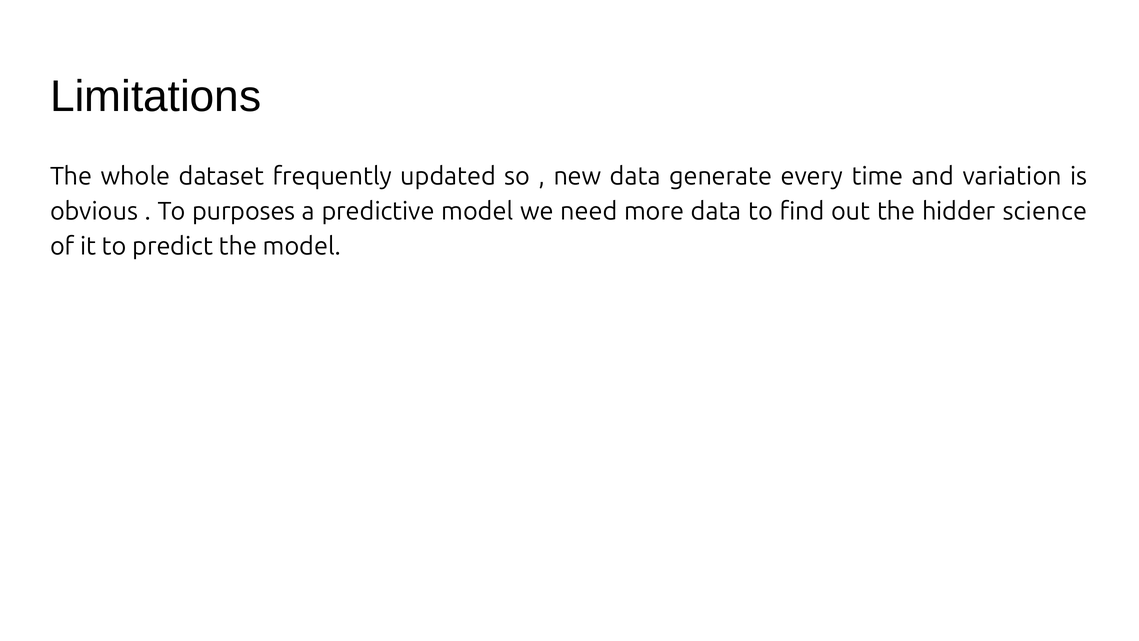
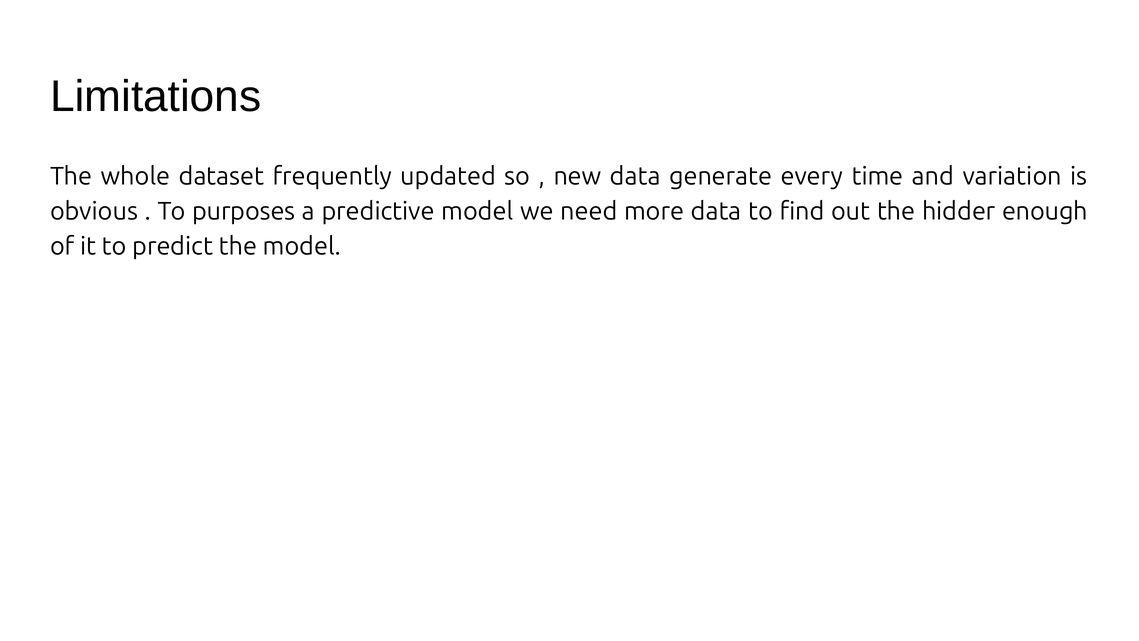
science: science -> enough (1045, 211)
